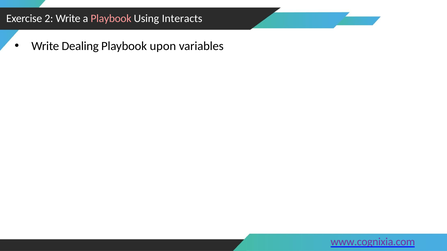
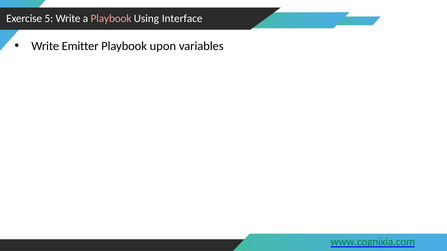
2: 2 -> 5 (49, 19)
Interacts: Interacts -> Interface (182, 19)
Dealing: Dealing -> Emitter (80, 46)
www.cognixia.com colour: purple -> green (373, 242)
